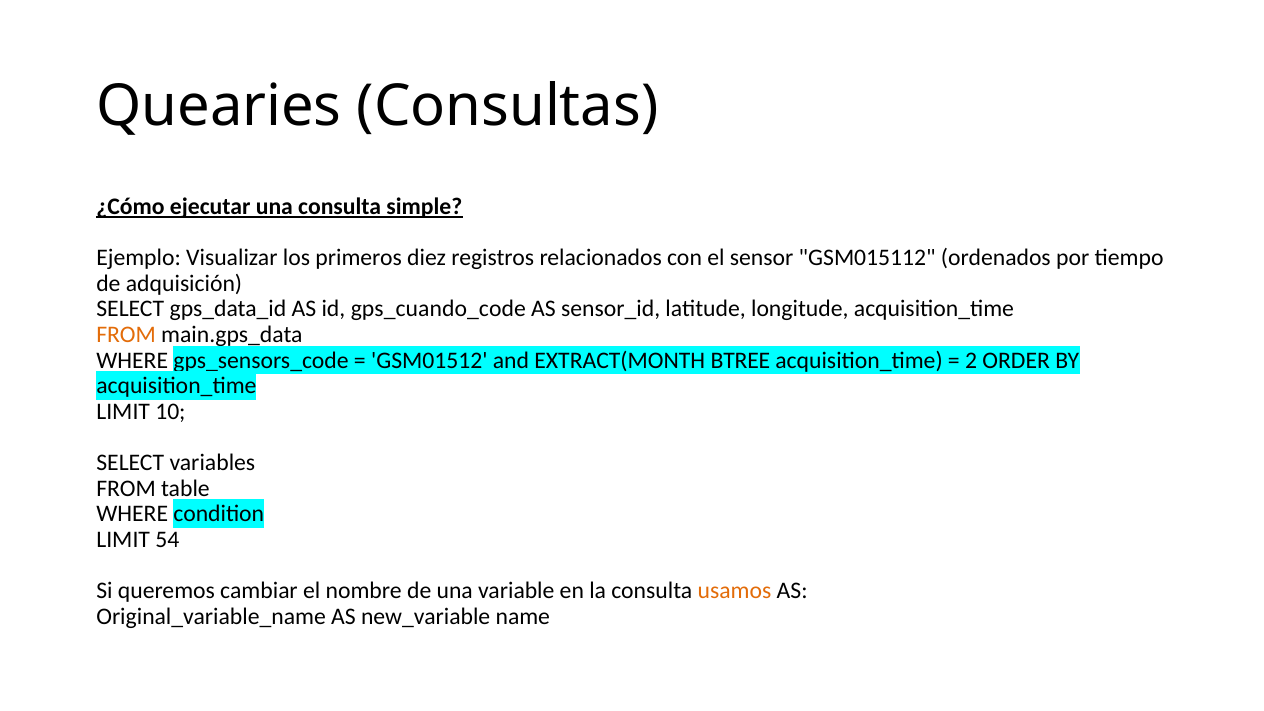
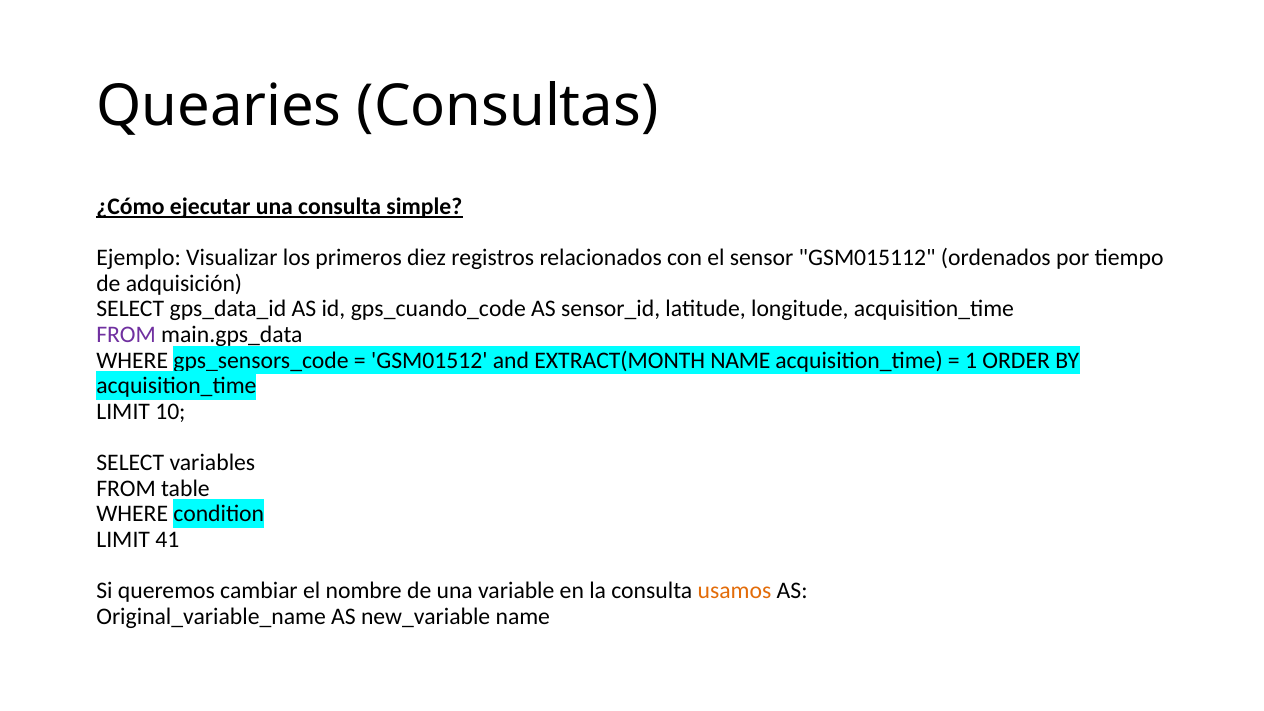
FROM colour: orange -> purple (126, 335)
EXTRACT(MONTH BTREE: BTREE -> NAME (740, 360)
2: 2 -> 1 (971, 360)
54: 54 -> 41 (167, 540)
